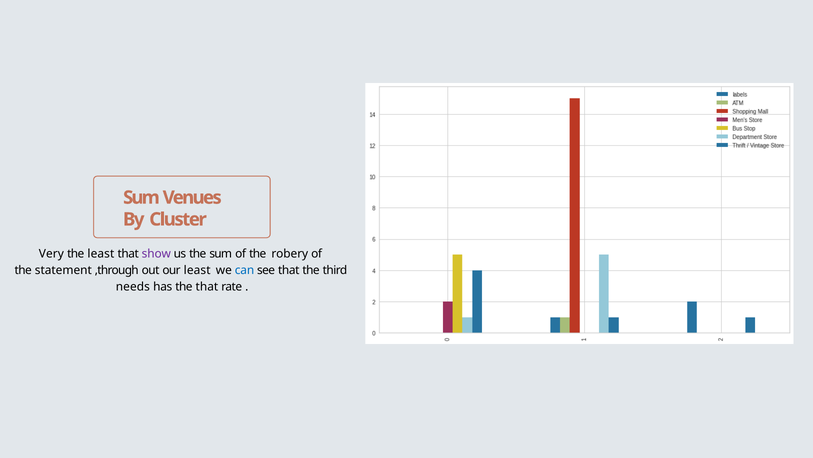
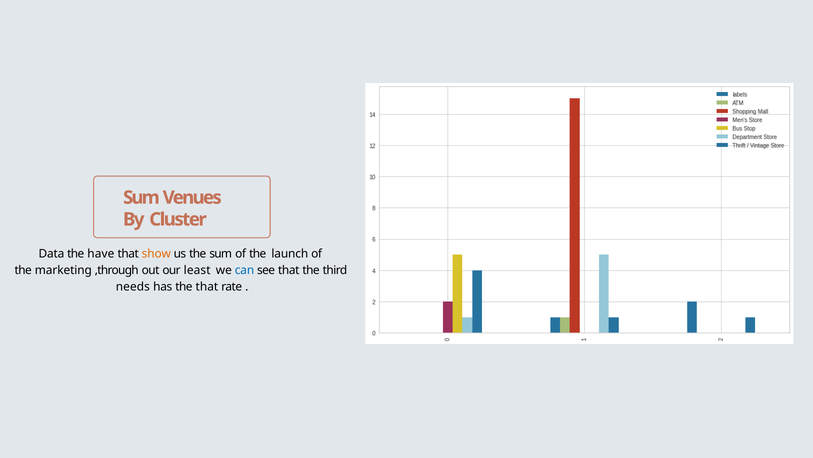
Very: Very -> Data (51, 253)
the least: least -> have (101, 253)
show colour: purple -> orange (156, 253)
robery: robery -> launch (290, 253)
statement: statement -> marketing (63, 270)
